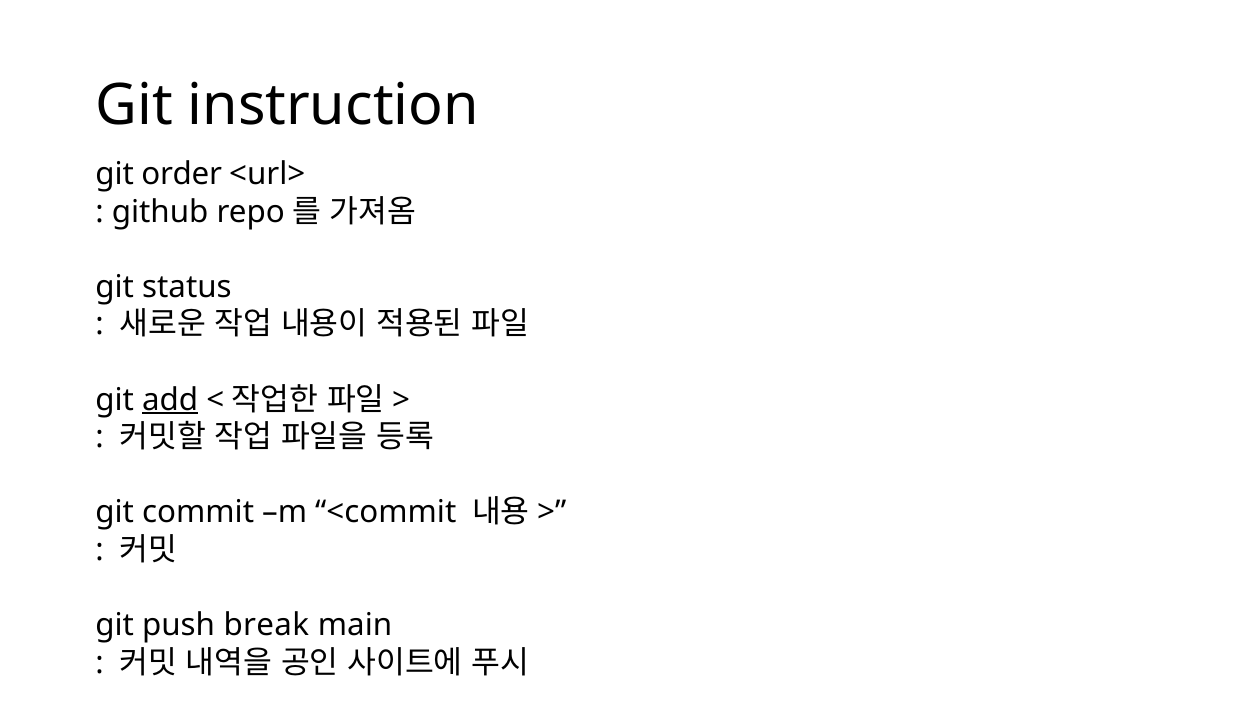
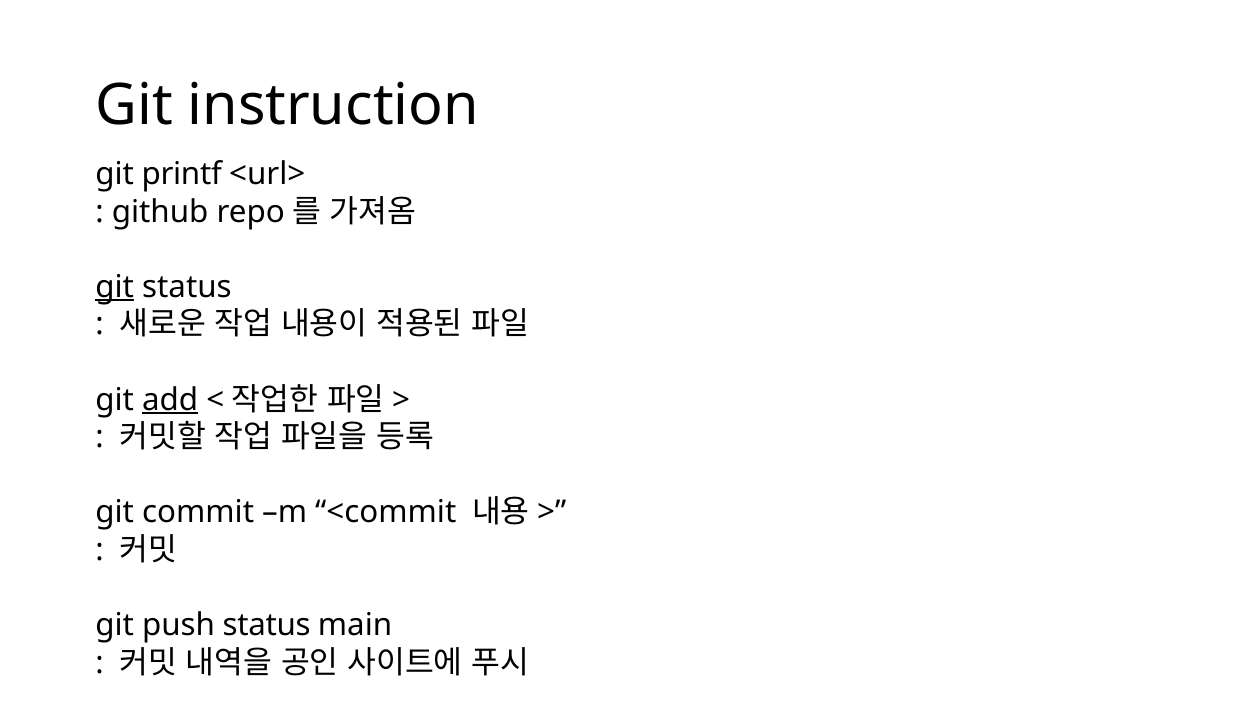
order: order -> printf (182, 174)
git underline: none -> present (115, 287)
push break: break -> status (267, 625)
